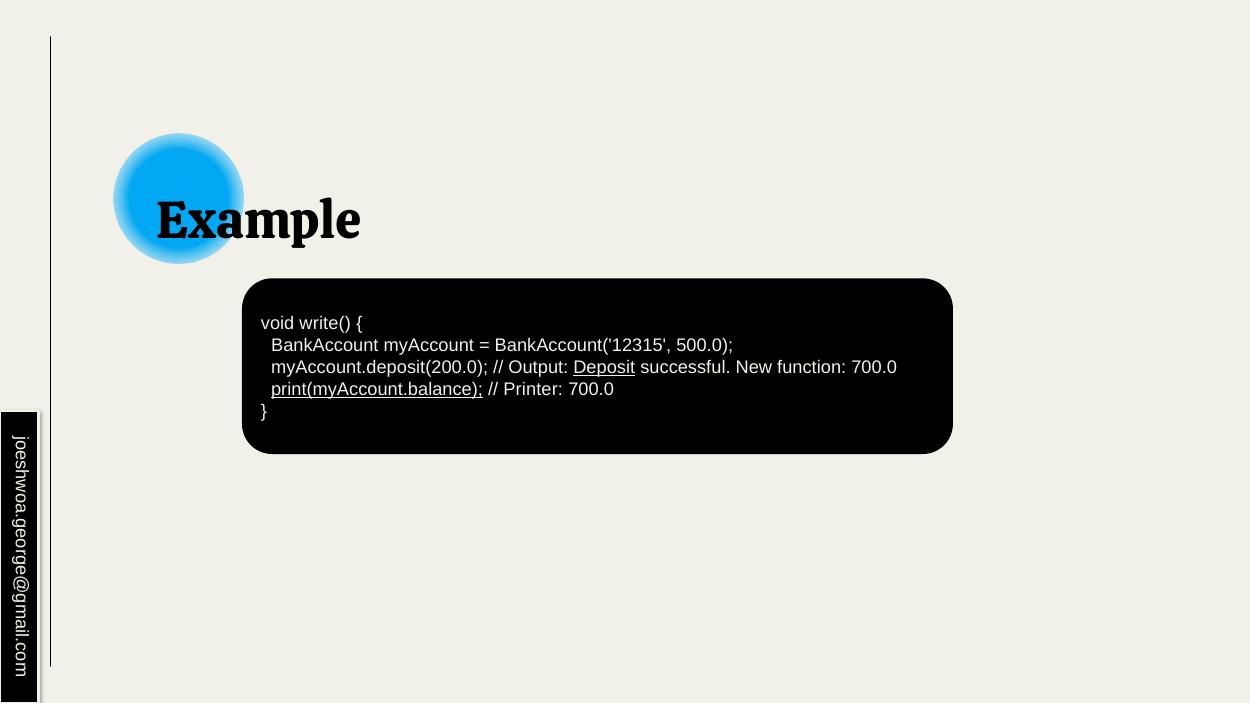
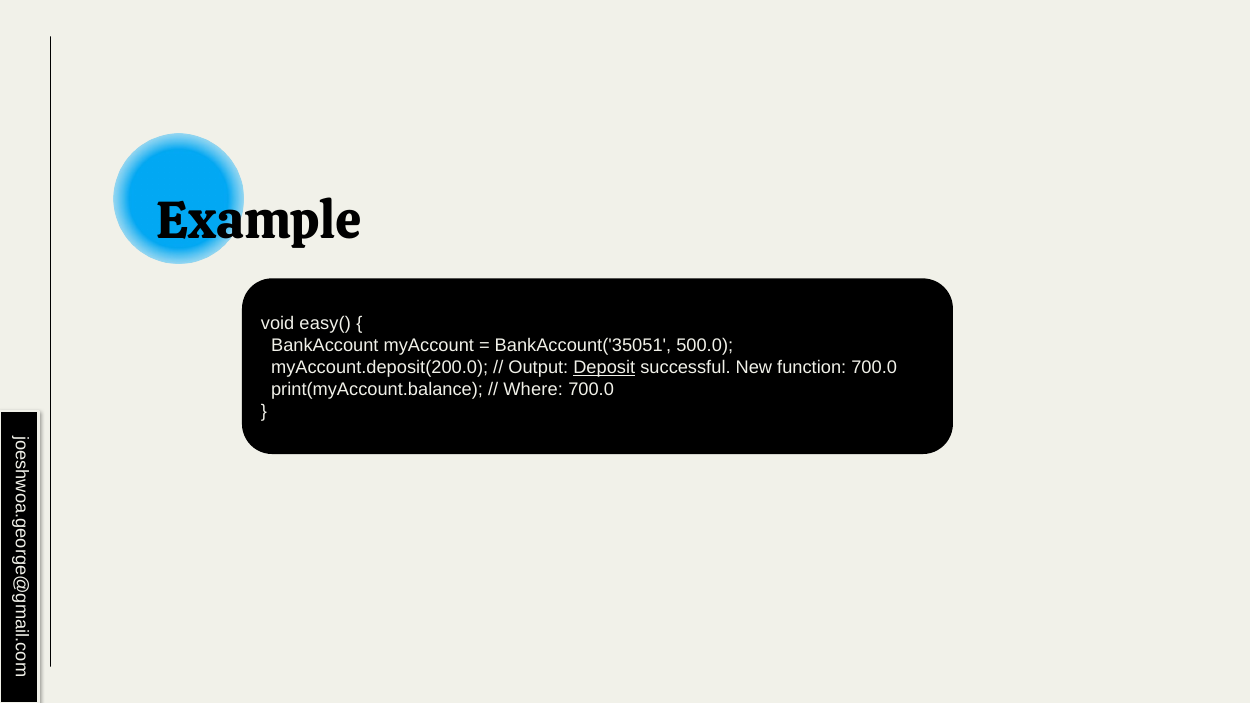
write(: write( -> easy( (325, 324)
BankAccount('12315: BankAccount('12315 -> BankAccount('35051 (583, 346)
print(myAccount.balance underline: present -> none (377, 389)
Printer: Printer -> Where (533, 389)
